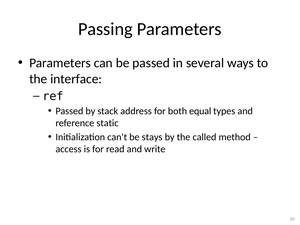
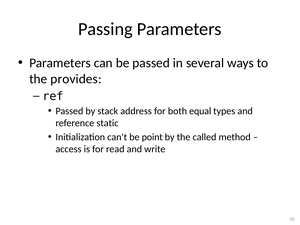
interface: interface -> provides (76, 79)
stays: stays -> point (152, 137)
